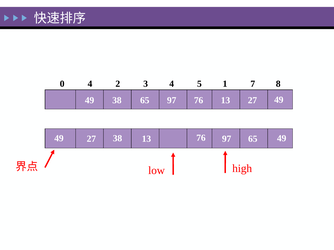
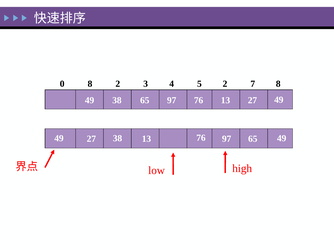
0 4: 4 -> 8 (90, 84)
5 1: 1 -> 2 (225, 84)
